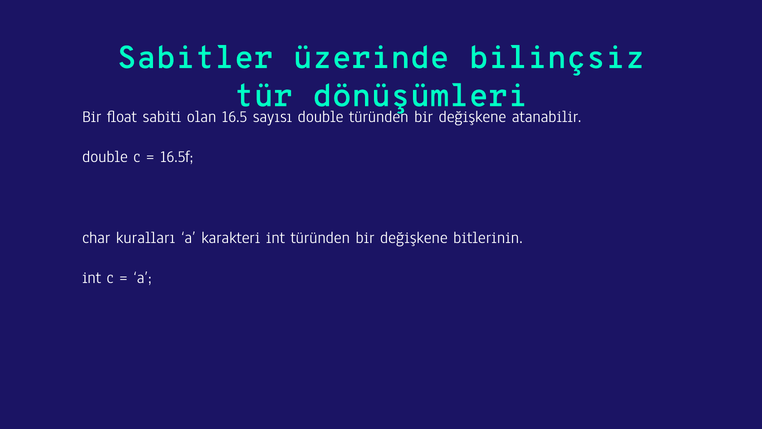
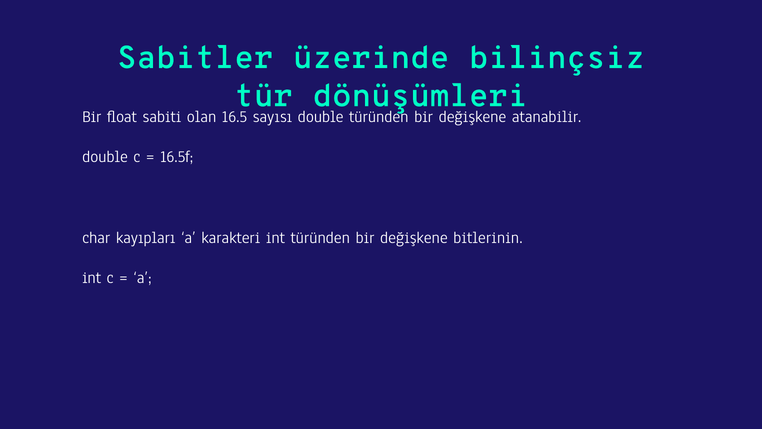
kuralları: kuralları -> kayıpları (146, 237)
